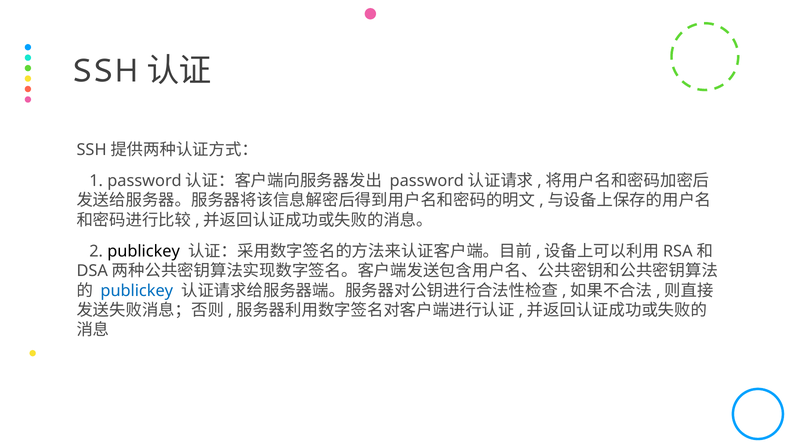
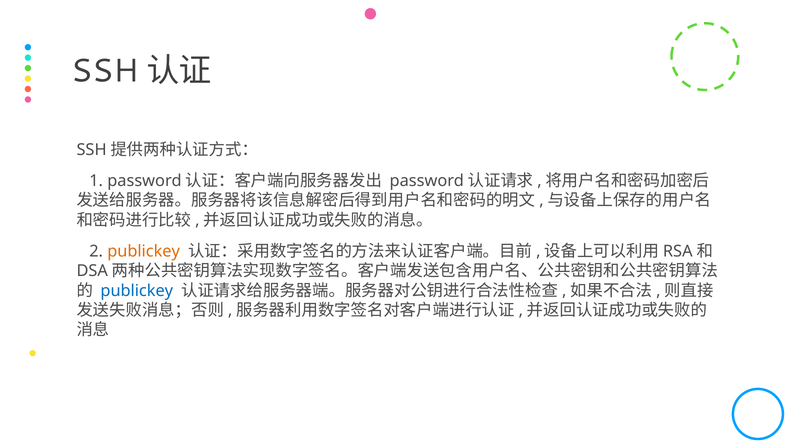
publickey colour: black -> orange (144, 251)
